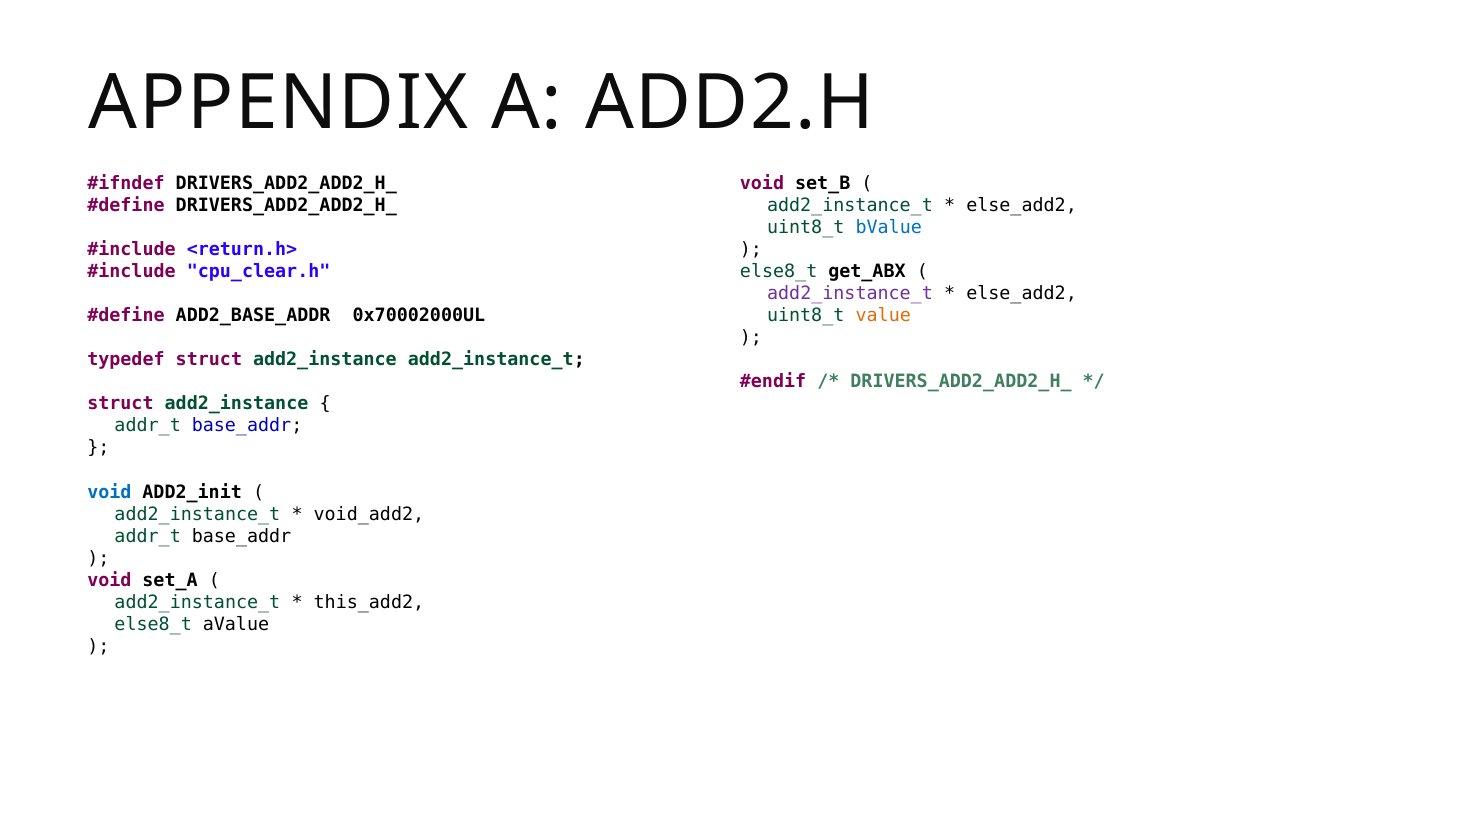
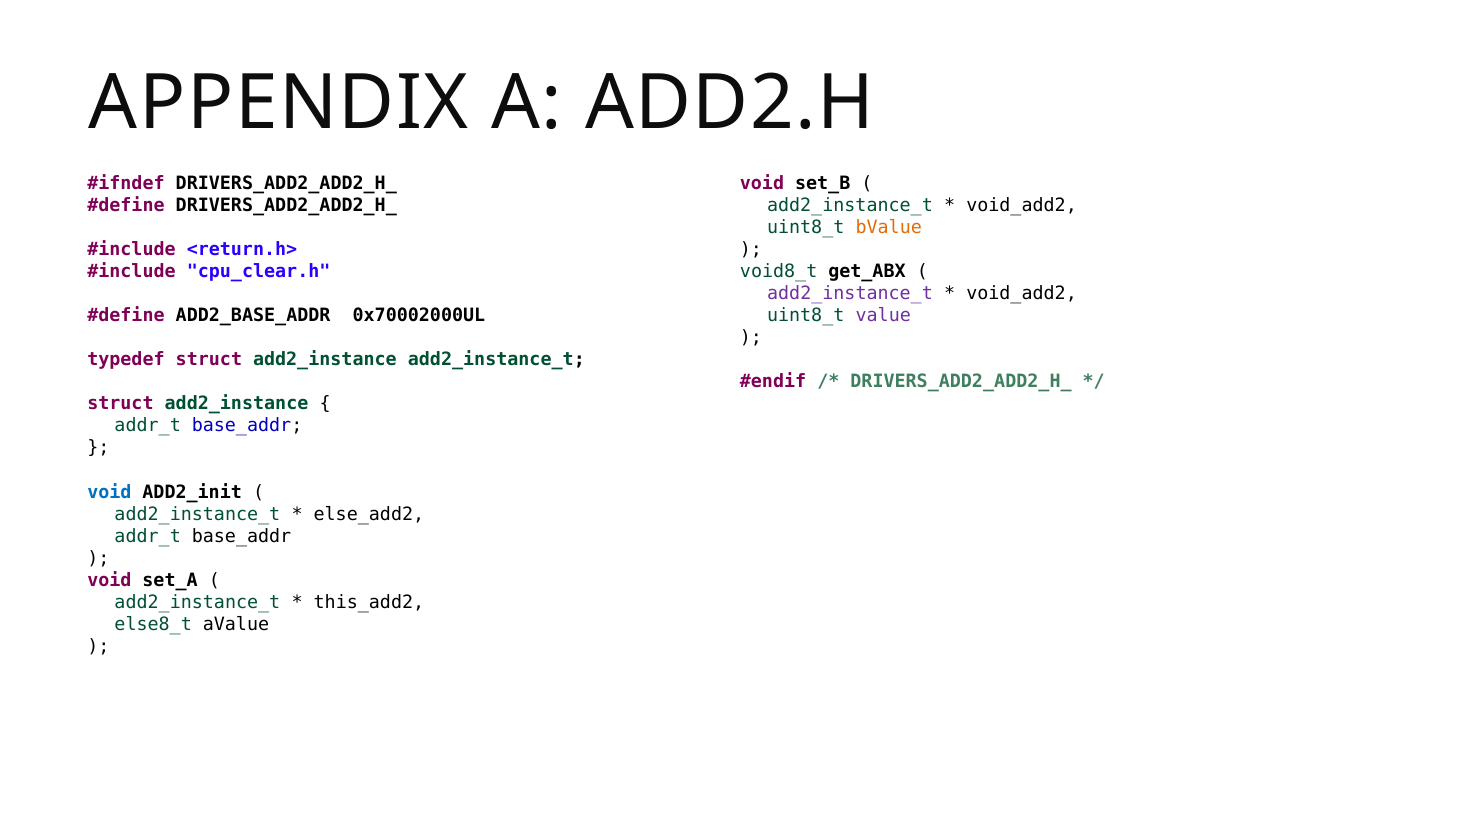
else_add2: else_add2 -> void_add2 (1022, 205)
bValue colour: blue -> orange (889, 227)
else8_t: else8_t -> void8_t (779, 272)
else_add2: else_add2 -> void_add2 (1022, 294)
value colour: orange -> purple (883, 316)
void_add2: void_add2 -> else_add2 (369, 514)
